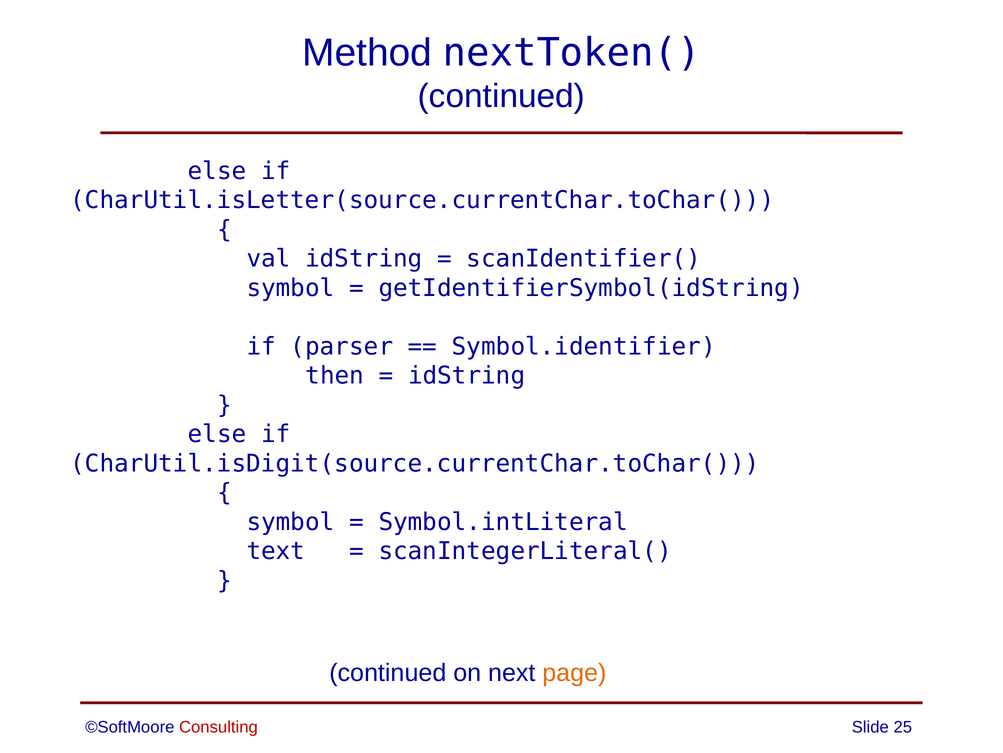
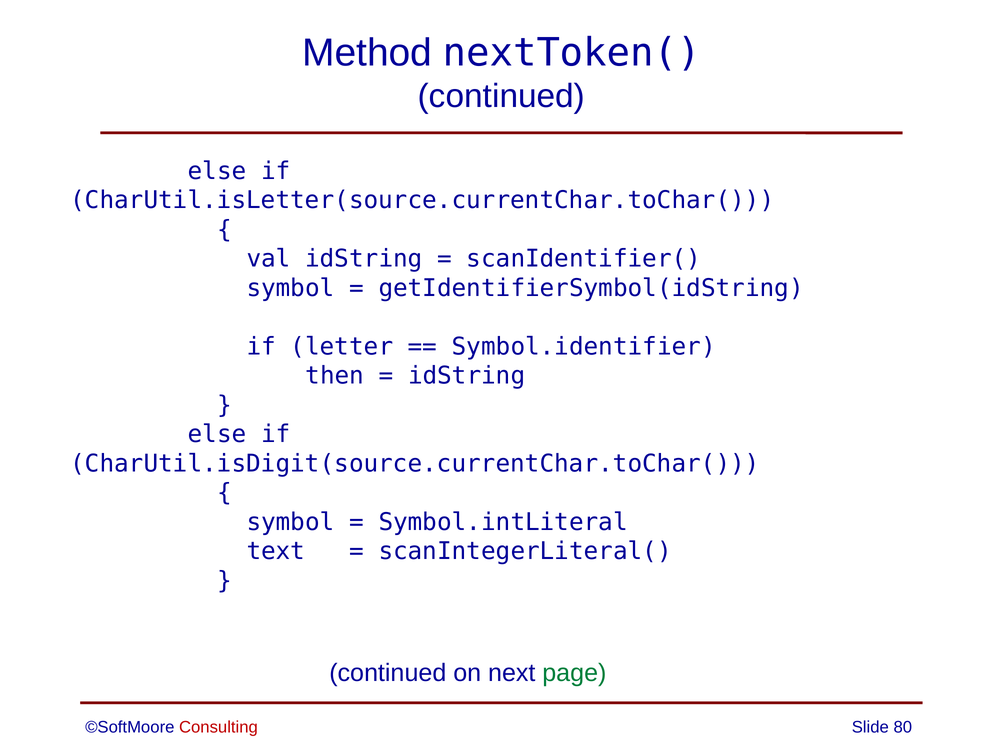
parser: parser -> letter (342, 346)
page colour: orange -> green (574, 672)
25: 25 -> 80 (903, 727)
